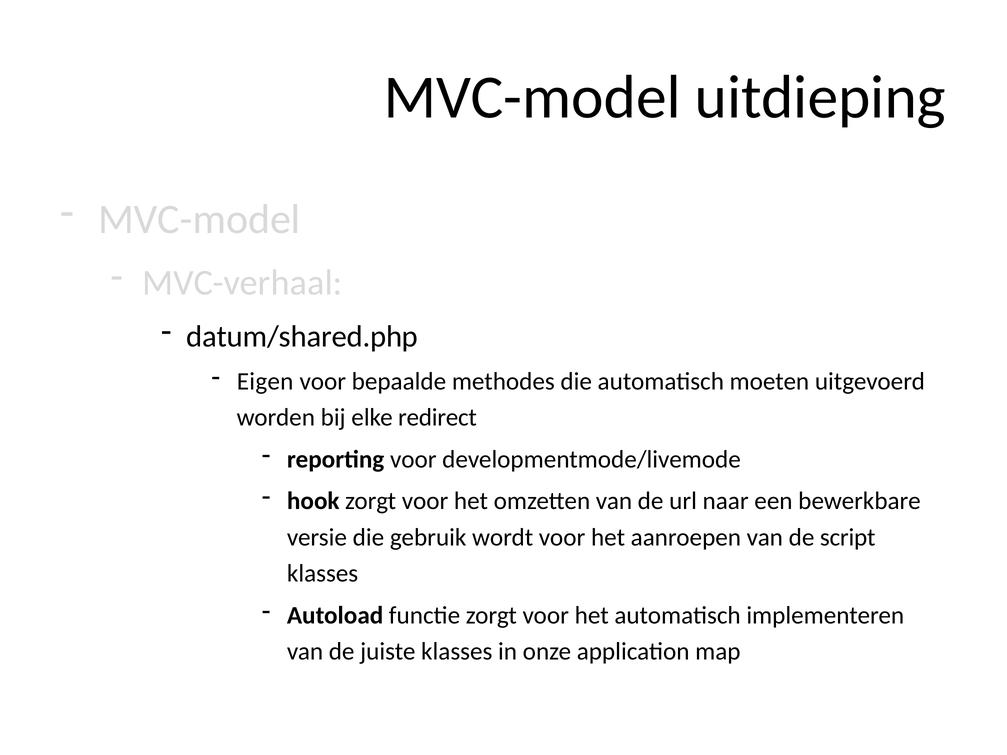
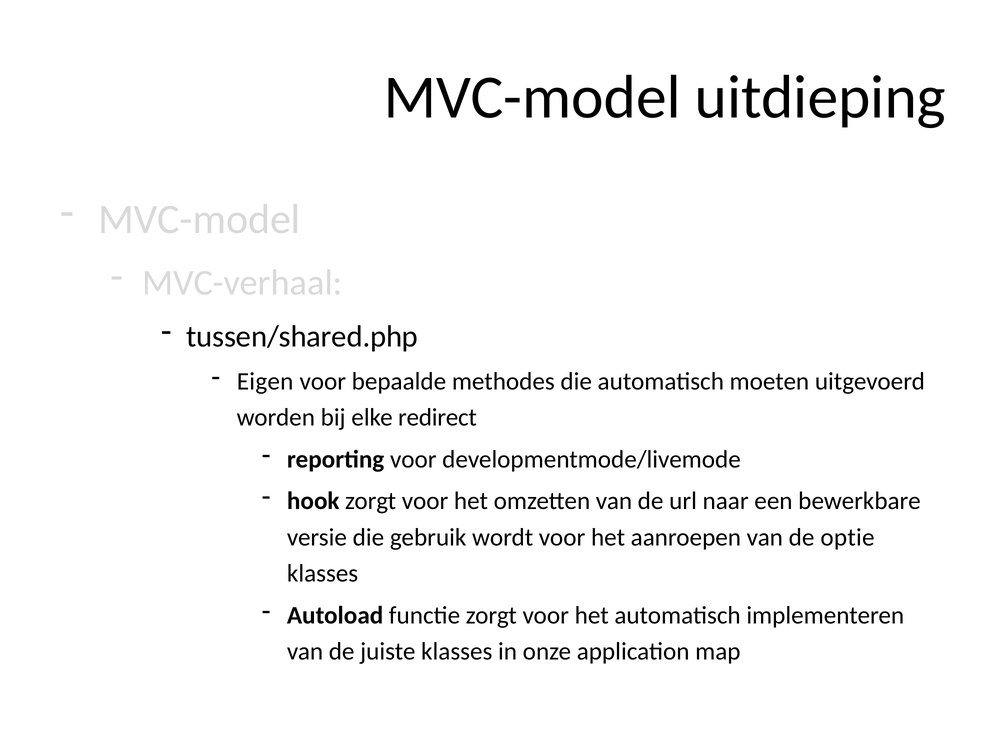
datum/shared.php: datum/shared.php -> tussen/shared.php (302, 337)
script: script -> optie (847, 537)
